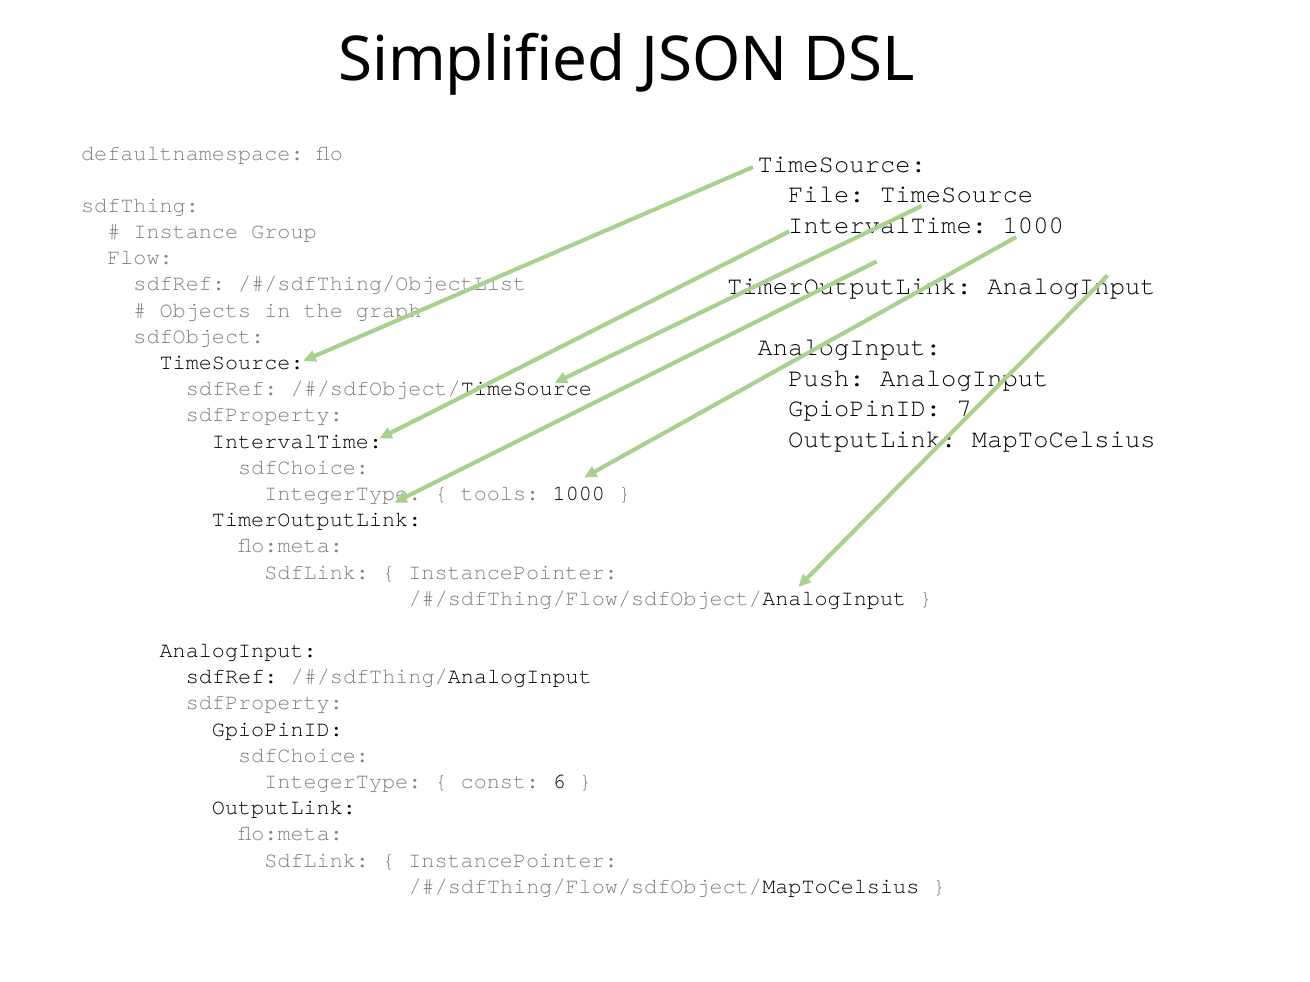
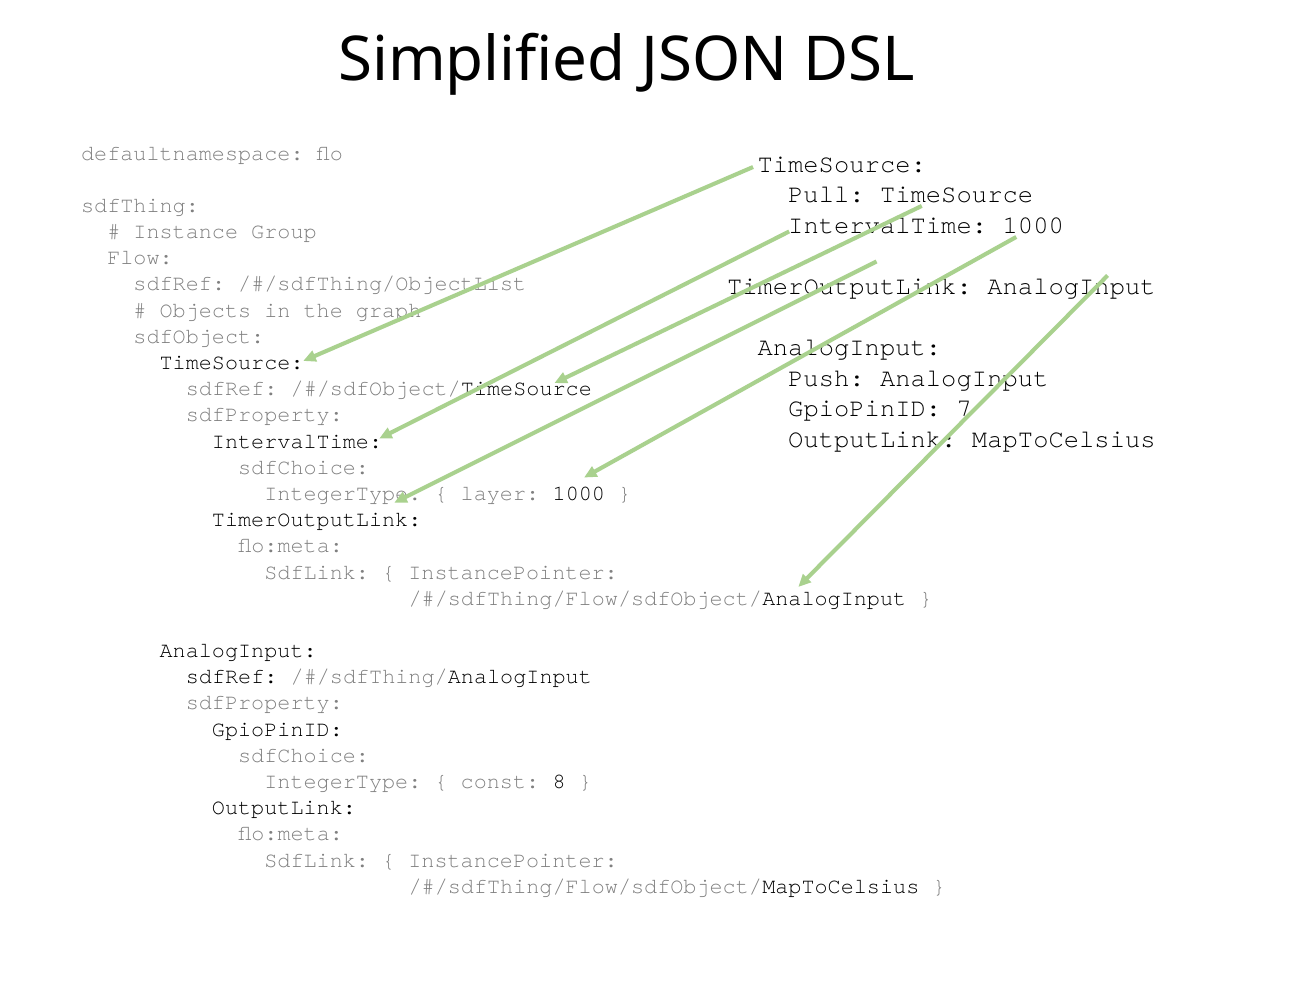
File: File -> Pull (826, 194)
tools: tools -> layer (500, 494)
6: 6 -> 8 (559, 782)
